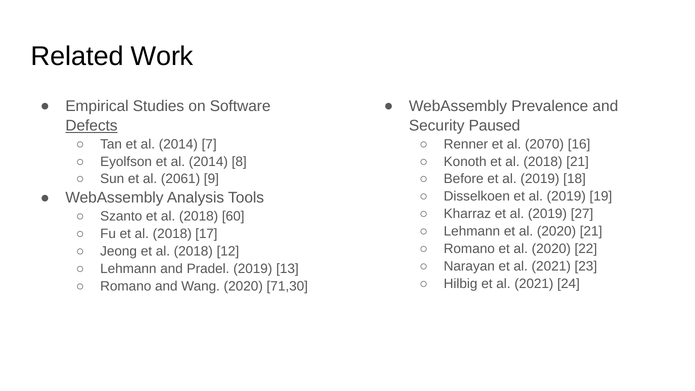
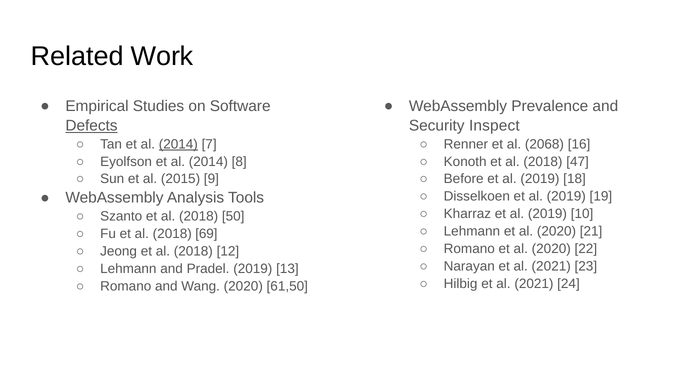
Paused: Paused -> Inspect (494, 126)
2014 underline: none -> present (178, 144)
2070: 2070 -> 2068 (544, 144)
2018 21: 21 -> 47 (578, 162)
2061: 2061 -> 2015 (181, 179)
27: 27 -> 10 (582, 214)
60: 60 -> 50 (233, 216)
17: 17 -> 69 (206, 234)
71,30: 71,30 -> 61,50 (287, 286)
